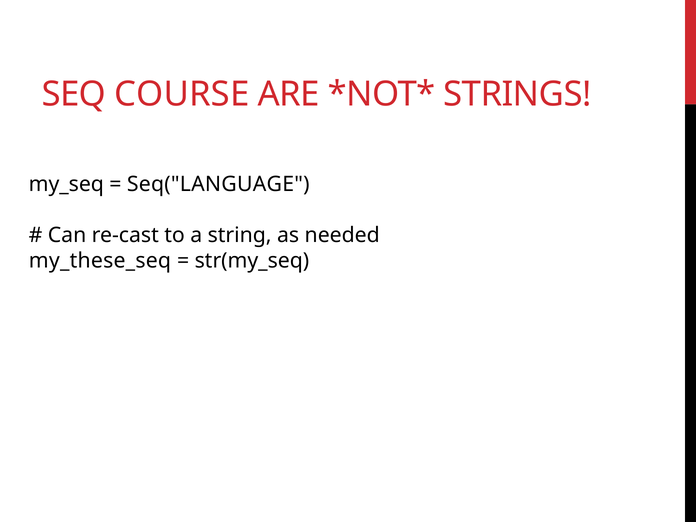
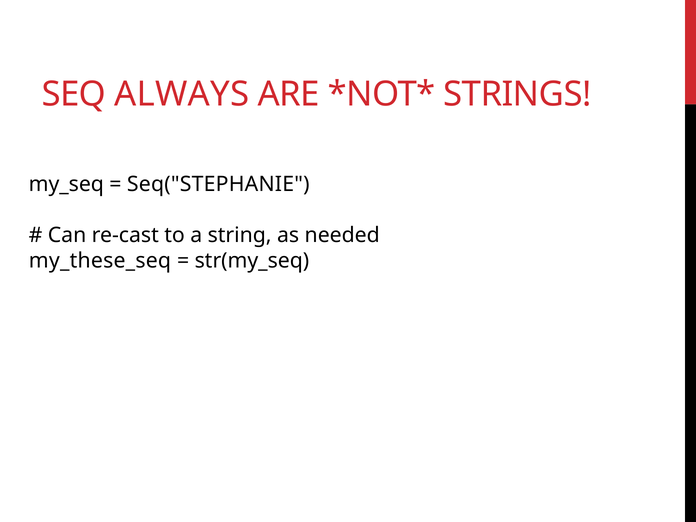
COURSE: COURSE -> ALWAYS (182, 94)
Seq("LANGUAGE: Seq("LANGUAGE -> Seq("STEPHANIE (218, 184)
